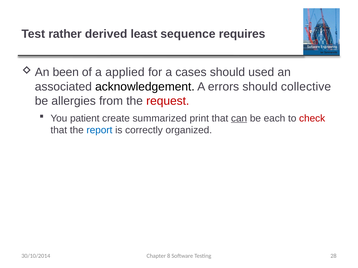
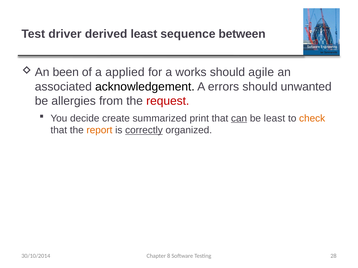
rather: rather -> driver (65, 34)
requires: requires -> between (242, 34)
cases: cases -> works (191, 72)
used: used -> agile (261, 72)
collective: collective -> unwanted (306, 87)
patient: patient -> decide (85, 119)
be each: each -> least (274, 119)
check colour: red -> orange (312, 119)
report colour: blue -> orange (99, 130)
correctly underline: none -> present (144, 130)
